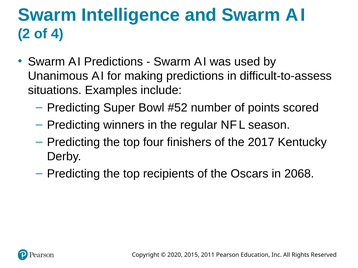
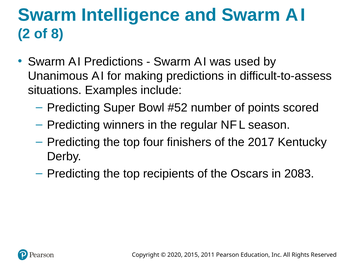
4: 4 -> 8 (57, 34)
2068: 2068 -> 2083 (299, 174)
